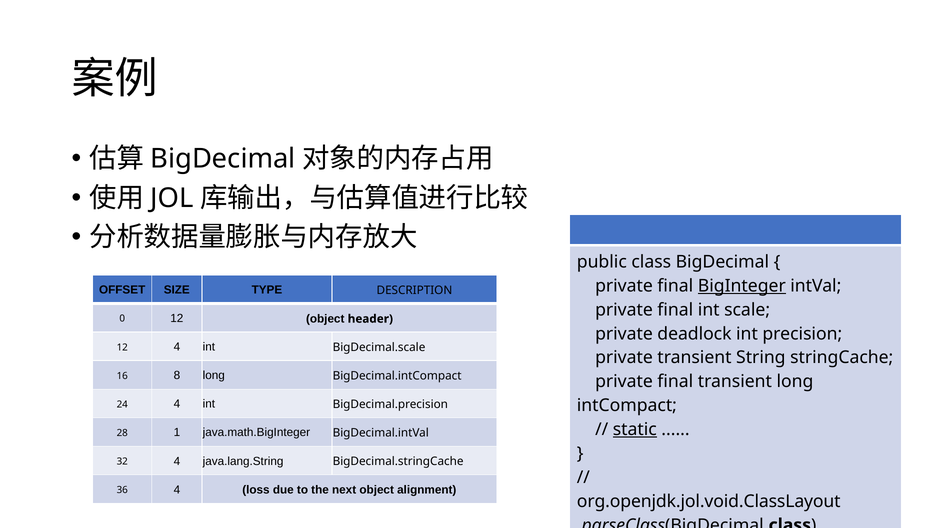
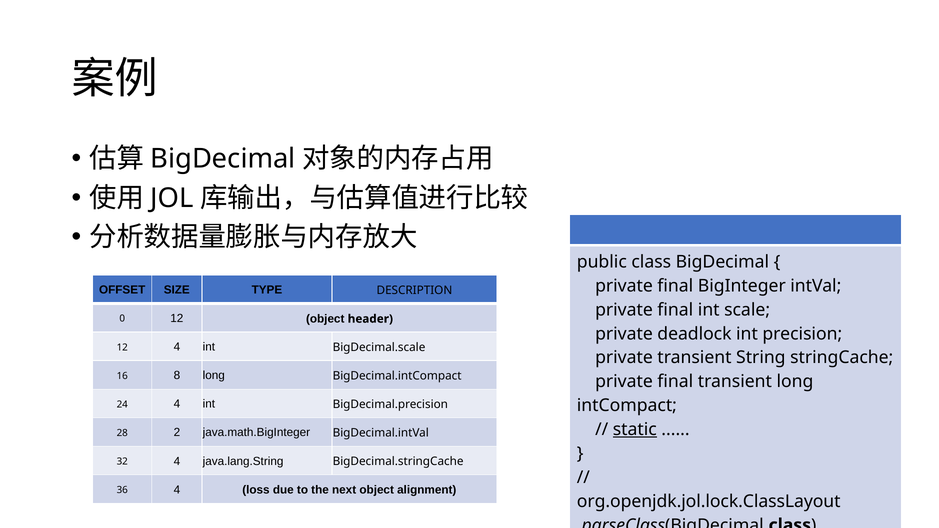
BigInteger underline: present -> none (742, 286)
1: 1 -> 2 (177, 433)
org.openjdk.jol.void.ClassLayout: org.openjdk.jol.void.ClassLayout -> org.openjdk.jol.lock.ClassLayout (709, 501)
